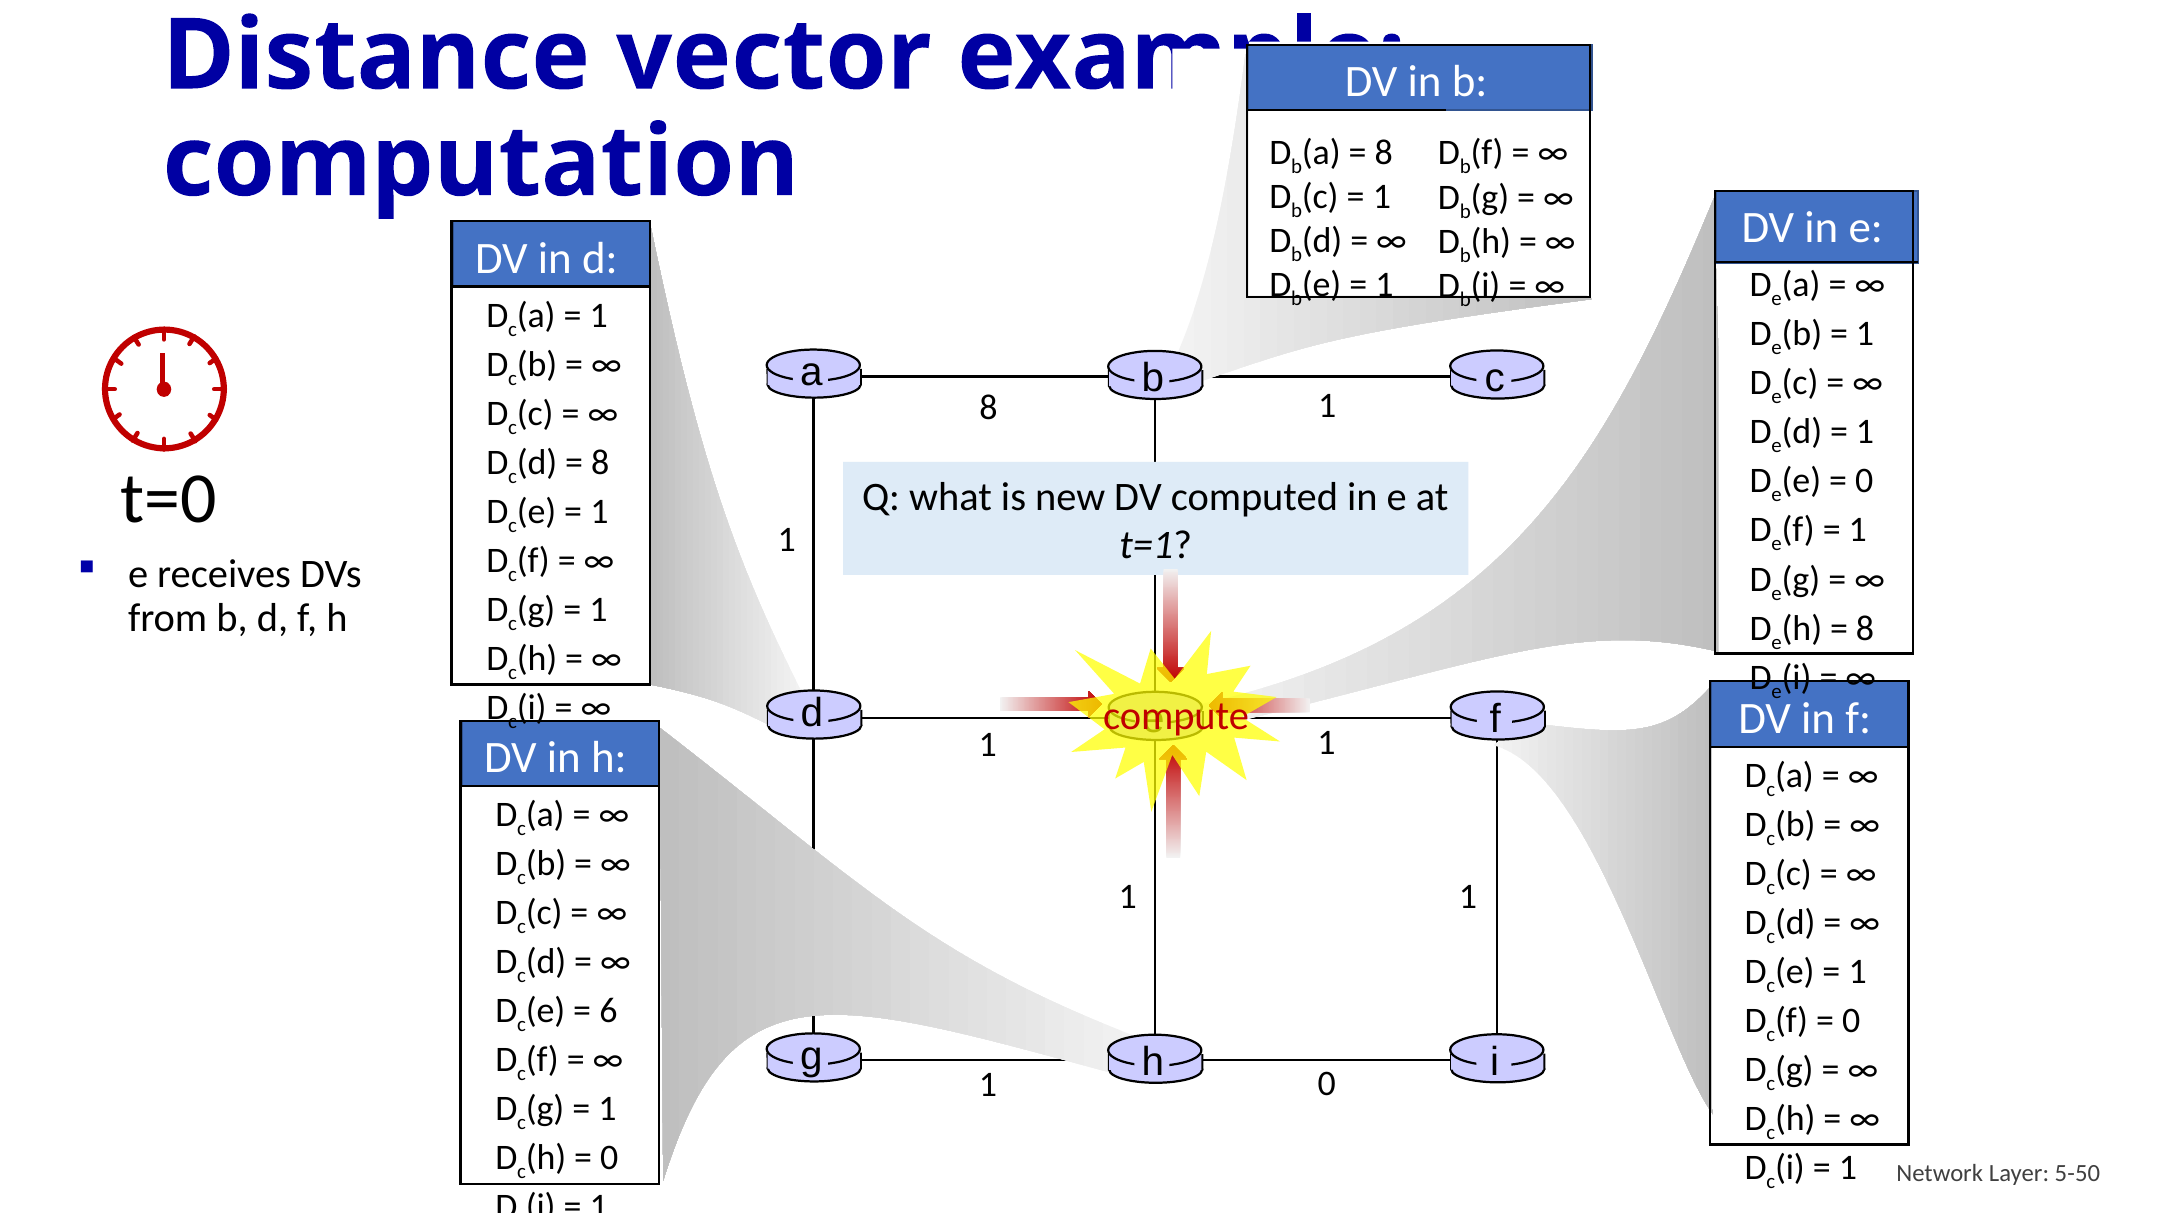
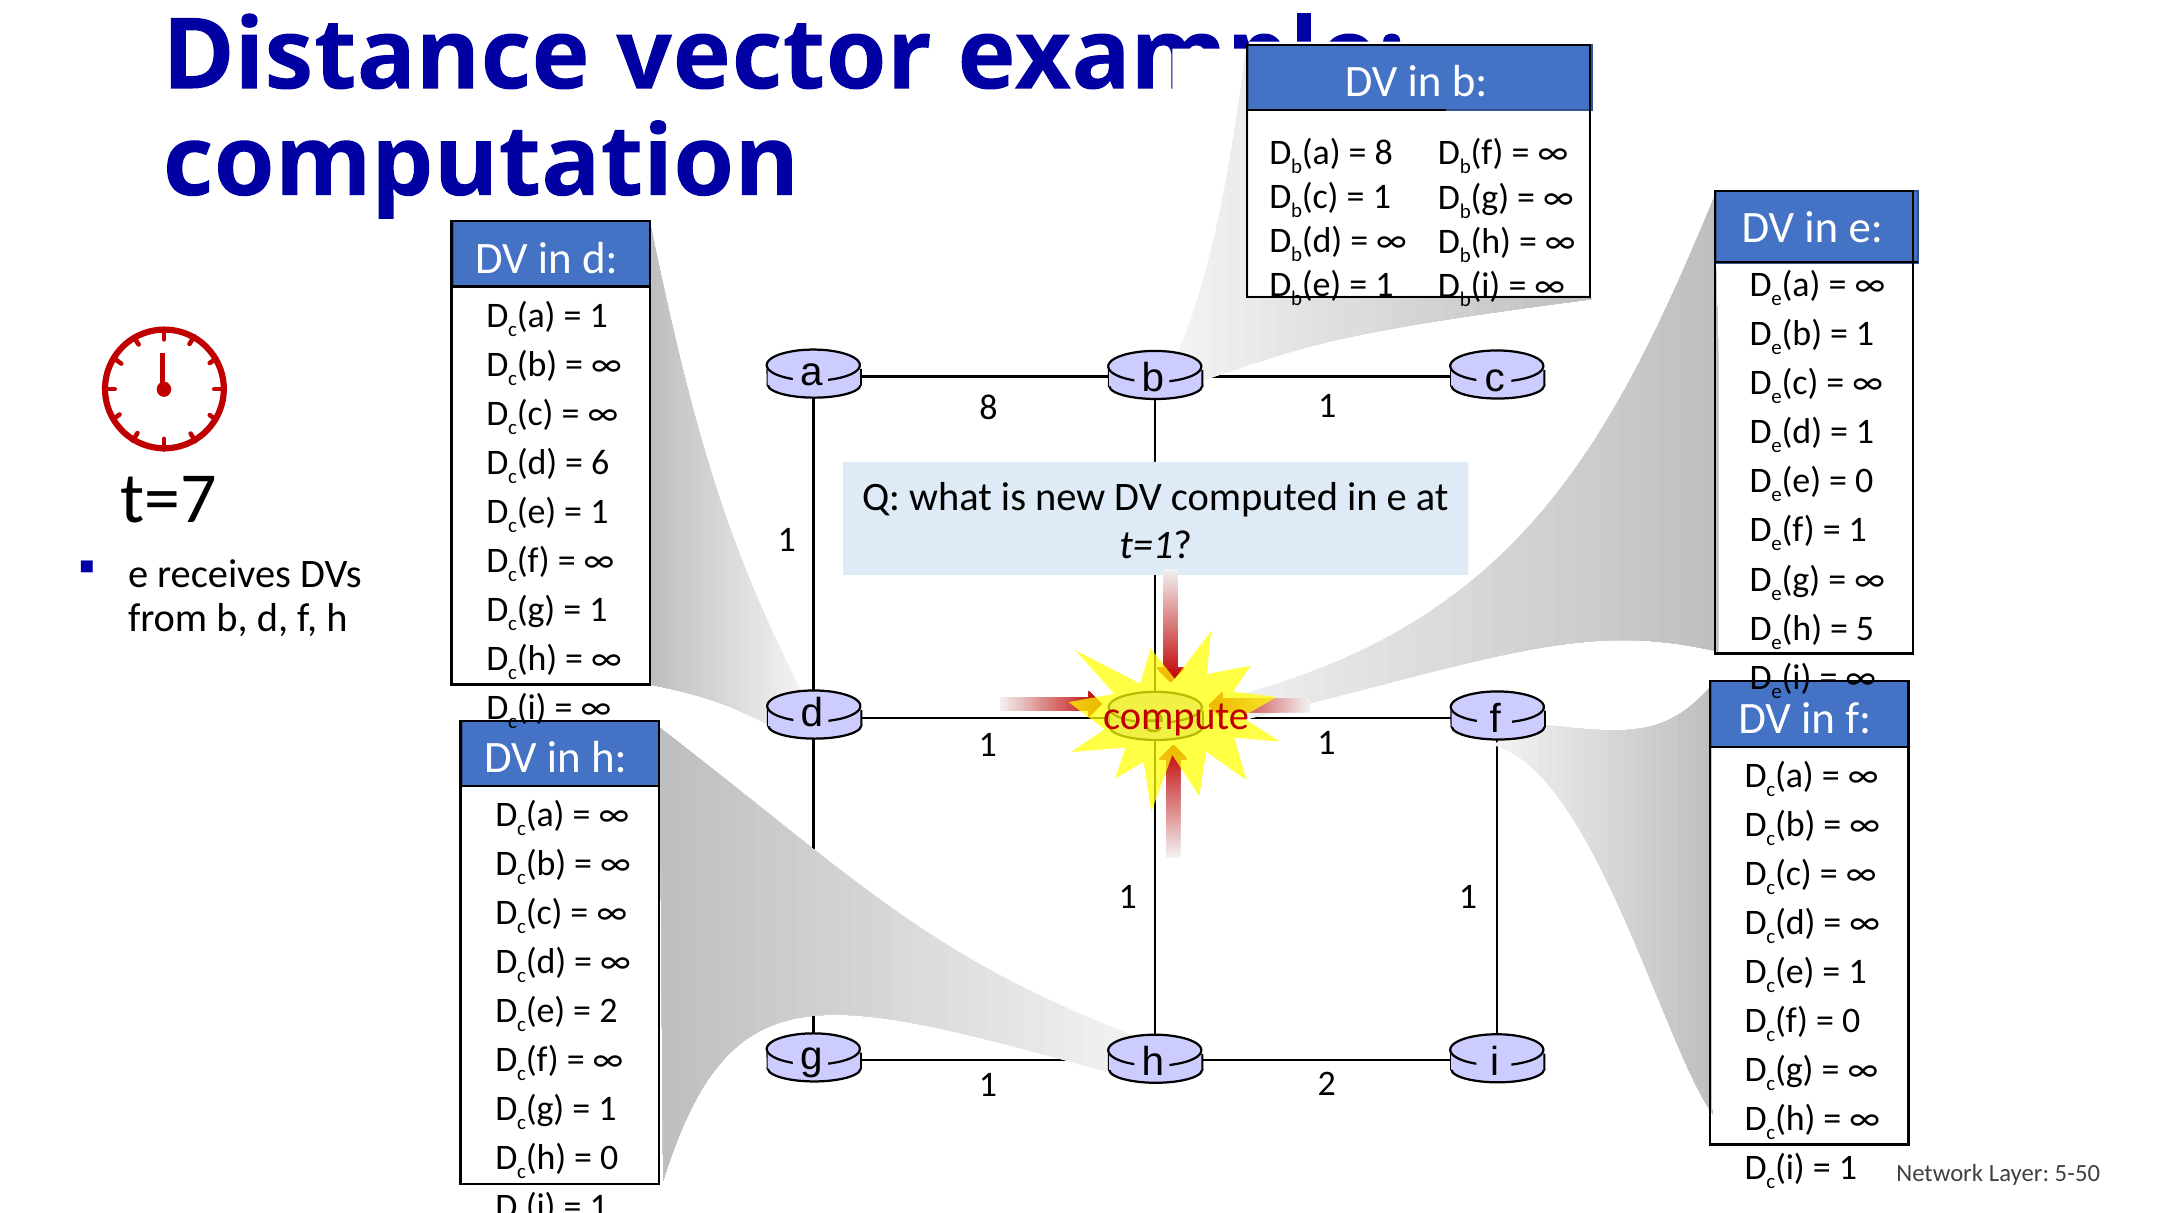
8: 8 -> 6 (600, 463)
t=0: t=0 -> t=7 (168, 499)
8: 8 -> 5 (1865, 628)
6: 6 -> 2 (608, 1011)
0: 0 -> 2 (1327, 1084)
